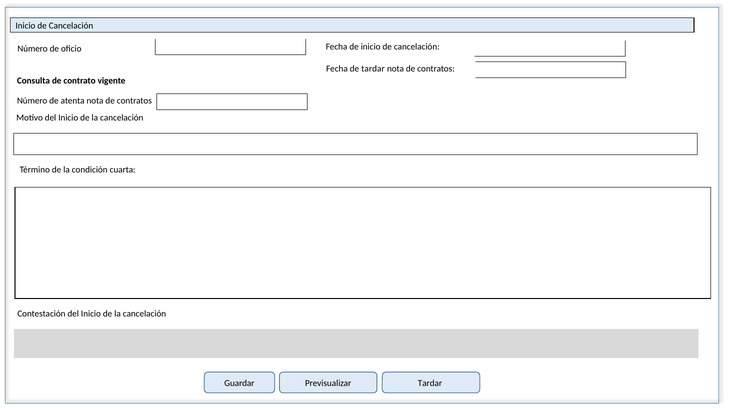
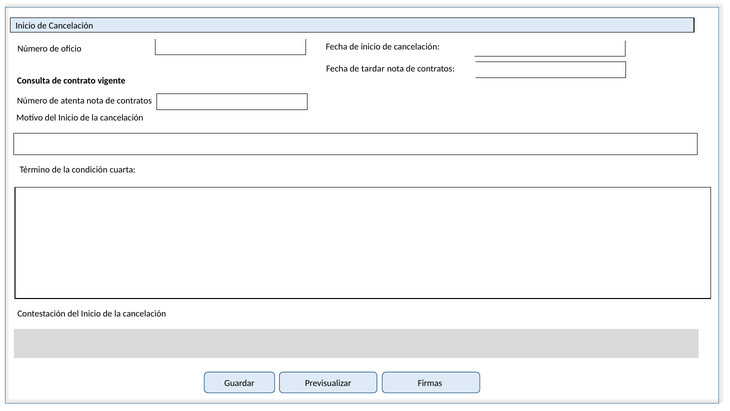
Tardar: Tardar -> Firmas (430, 383)
